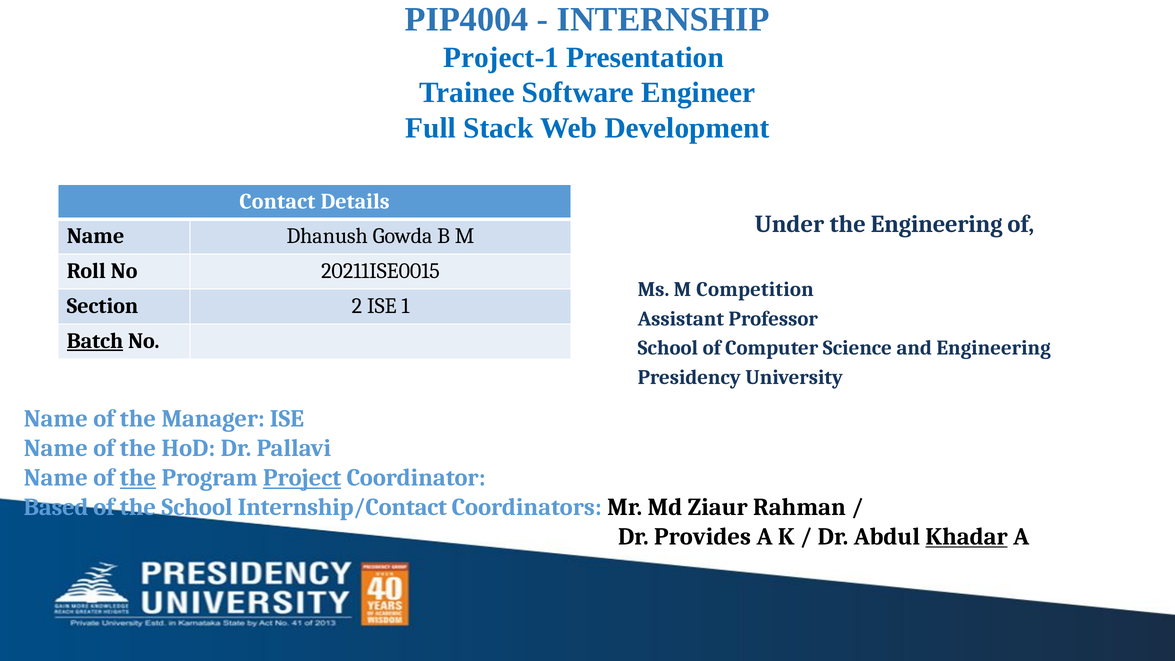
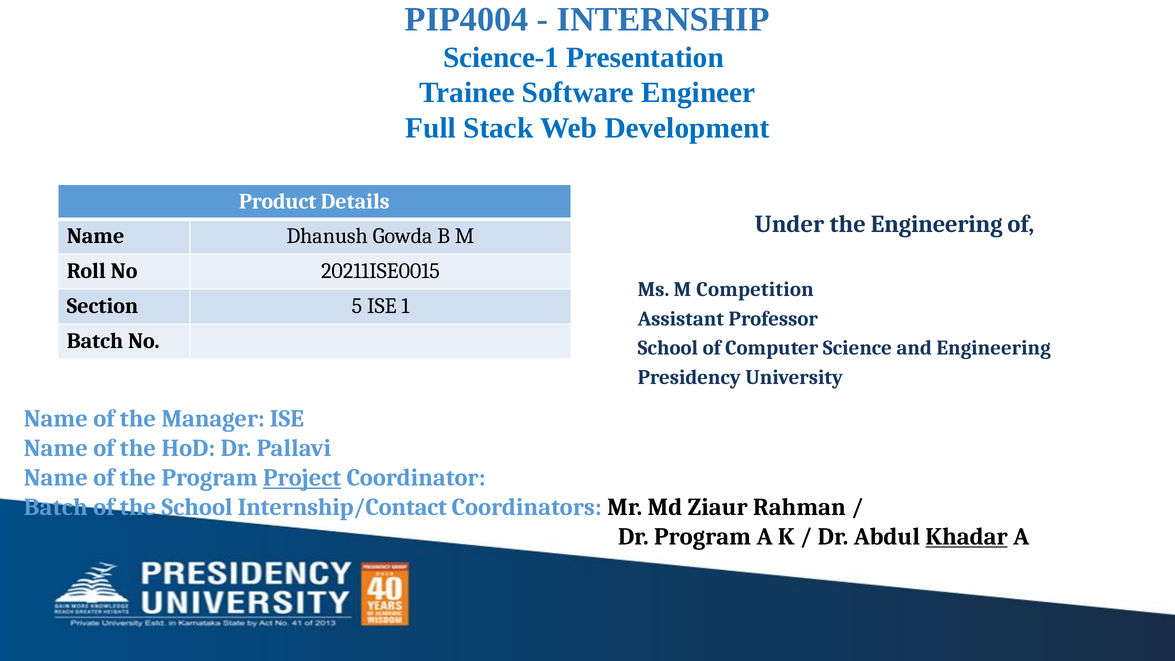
Project-1: Project-1 -> Science-1 (501, 58)
Contact: Contact -> Product (278, 201)
2: 2 -> 5 (357, 306)
Batch underline: present -> none (95, 341)
the underline: present -> none (138, 478)
Based: Based -> Batch (56, 507)
Dr Provides: Provides -> Program (703, 536)
